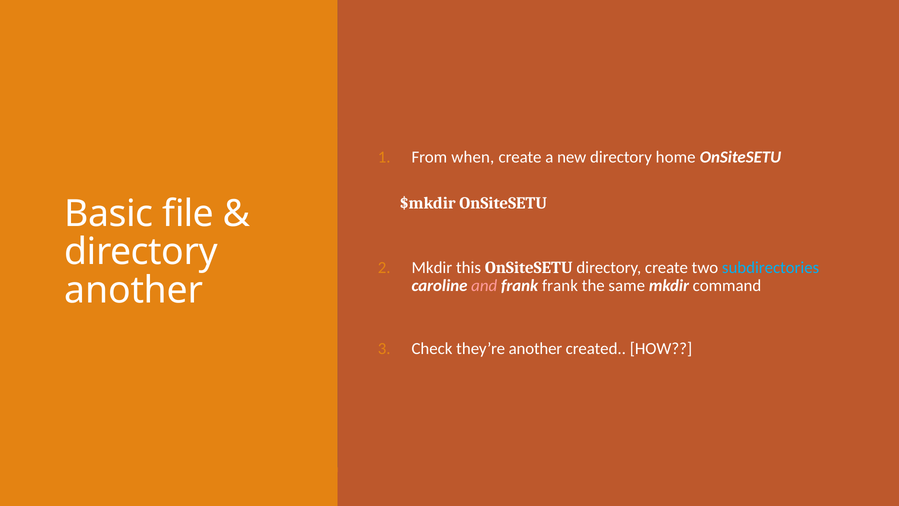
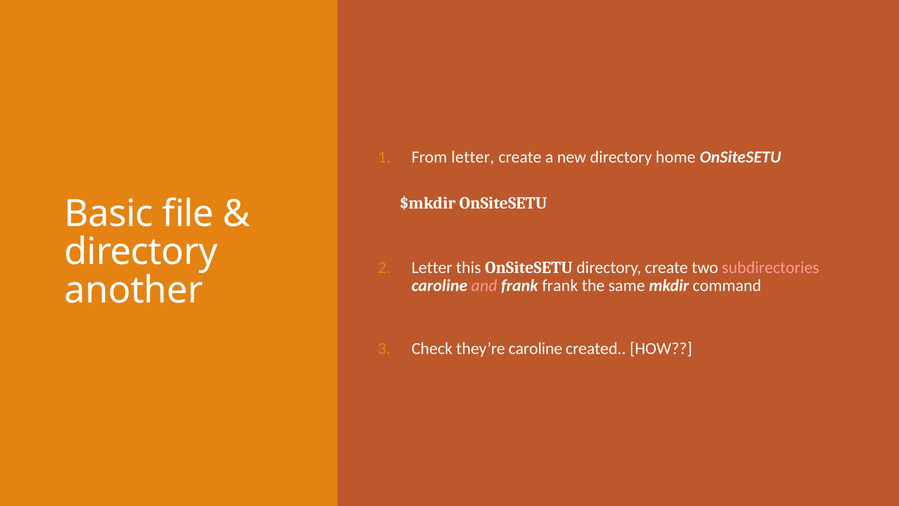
From when: when -> letter (473, 157)
Mkdir: Mkdir -> Letter (432, 267)
subdirectories colour: light blue -> pink (771, 267)
they’re another: another -> caroline (535, 348)
